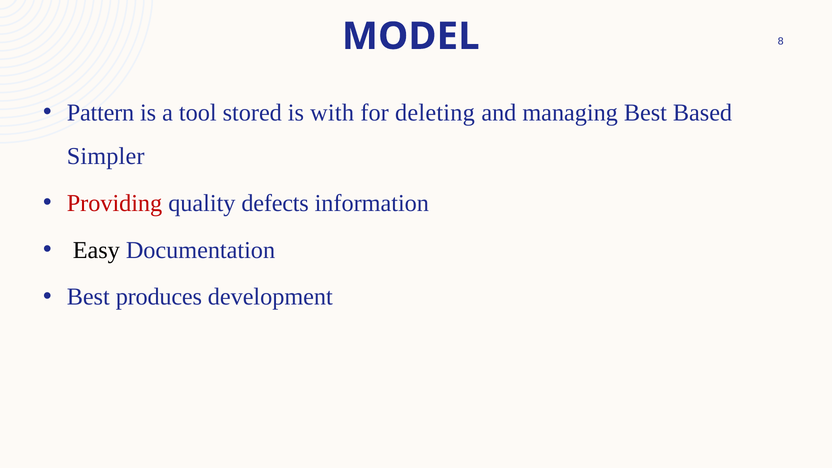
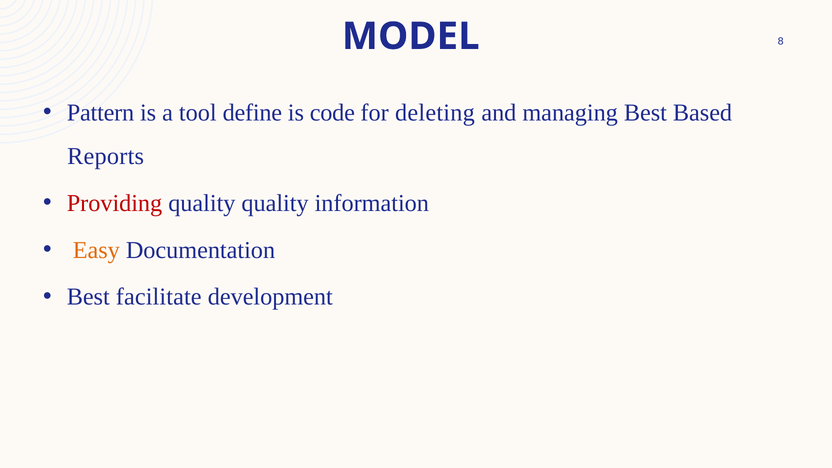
stored: stored -> define (252, 113)
with: with -> code (332, 113)
Simpler: Simpler -> Reports (106, 156)
quality defects: defects -> quality (275, 203)
Easy colour: black -> orange (96, 250)
produces: produces -> facilitate (159, 297)
